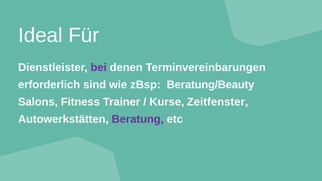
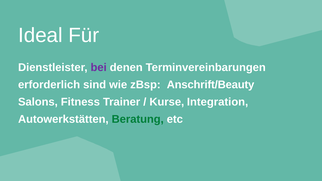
Beratung/Beauty: Beratung/Beauty -> Anschrift/Beauty (211, 85)
Zeitfenster: Zeitfenster -> Integration (218, 102)
Beratung colour: purple -> green (138, 119)
